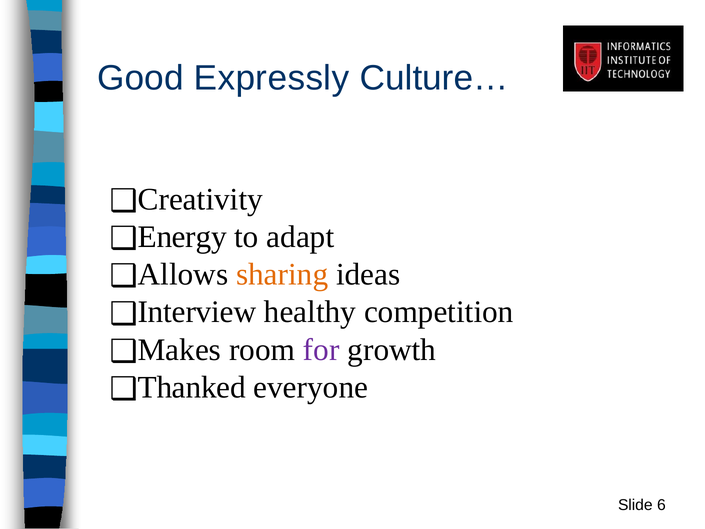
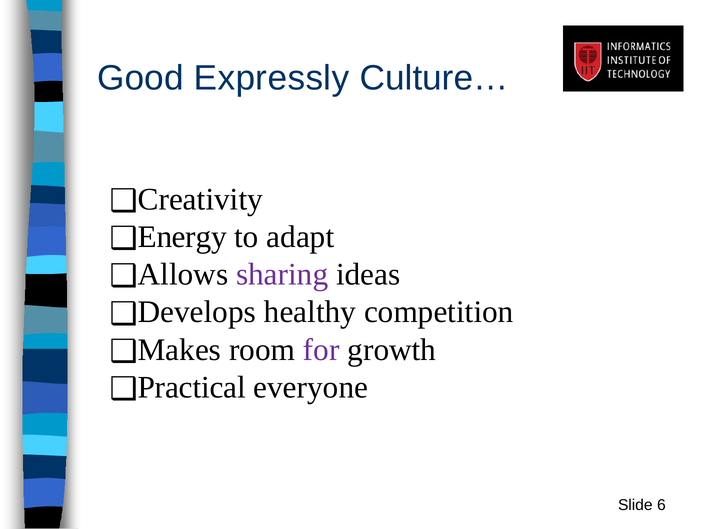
sharing colour: orange -> purple (282, 274)
Interview: Interview -> Develops (197, 312)
Thanked: Thanked -> Practical (192, 387)
